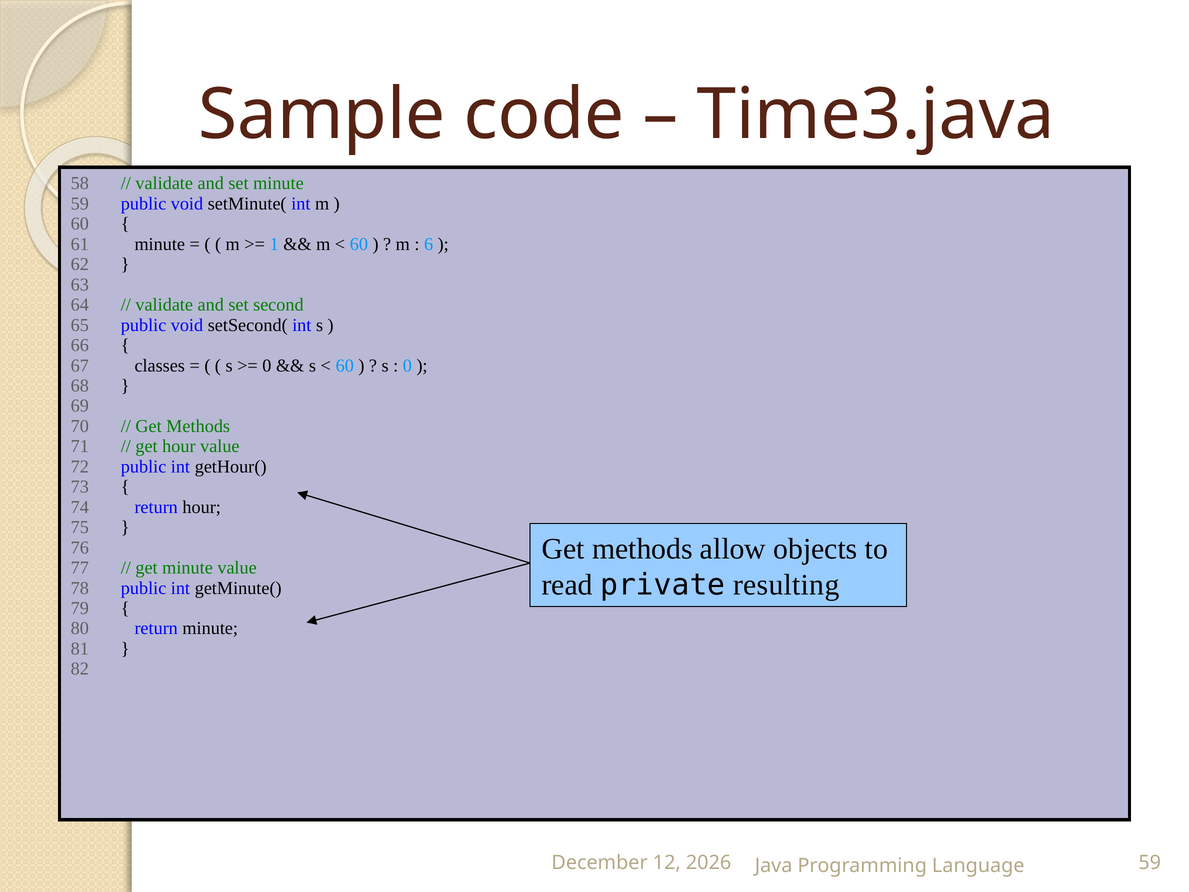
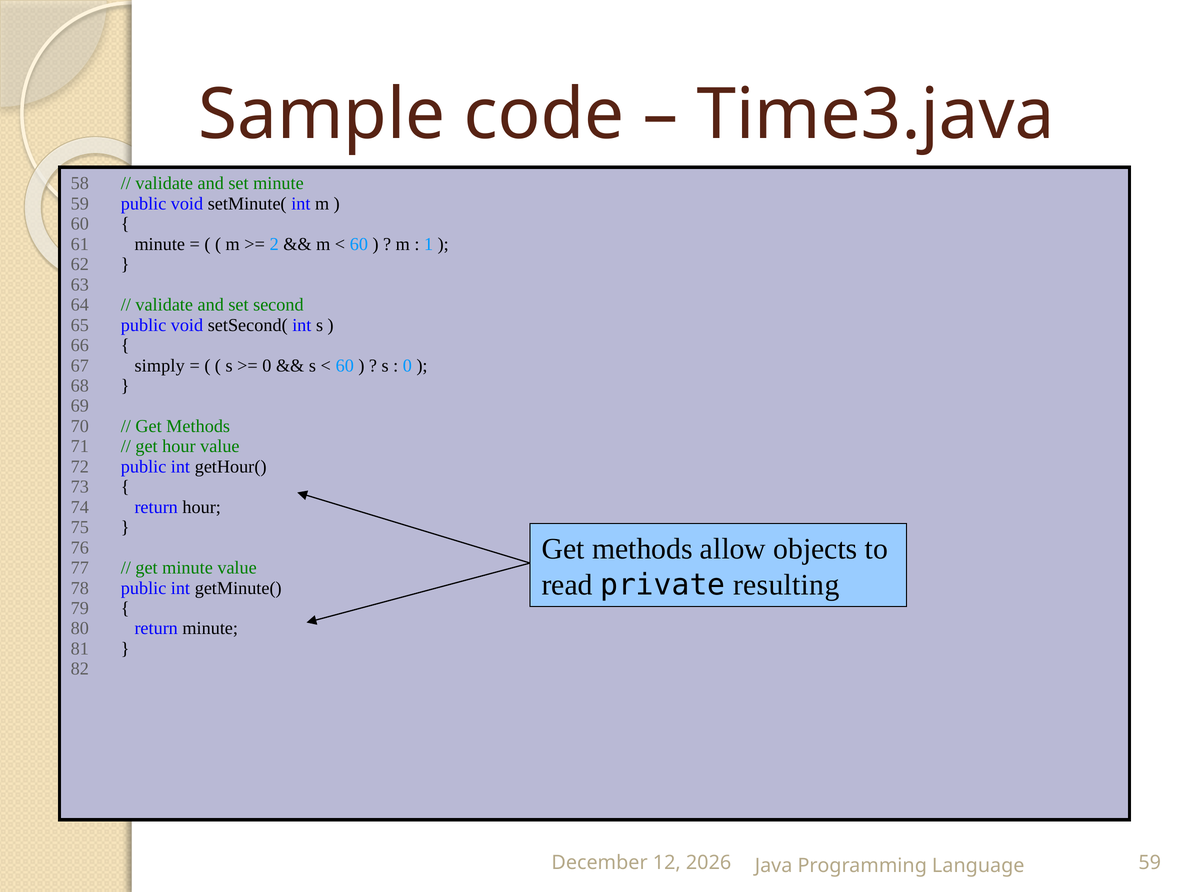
1: 1 -> 2 (274, 244)
6: 6 -> 1 (429, 244)
classes: classes -> simply (160, 365)
